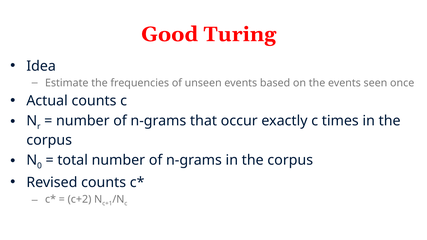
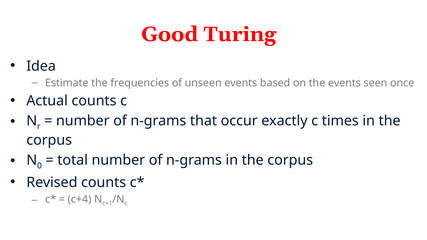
c+2: c+2 -> c+4 (80, 199)
